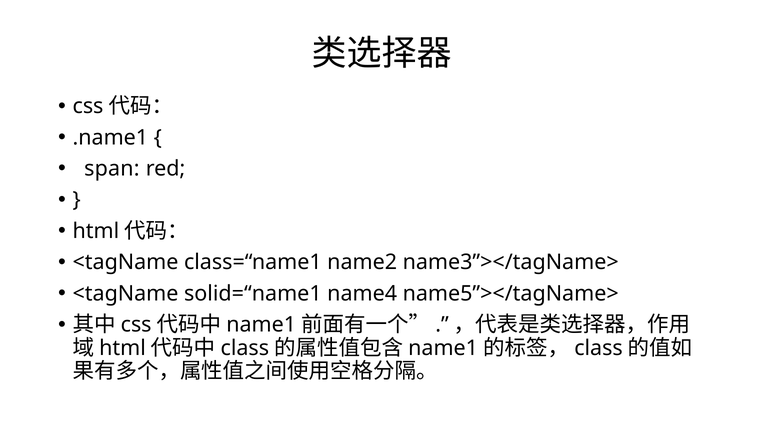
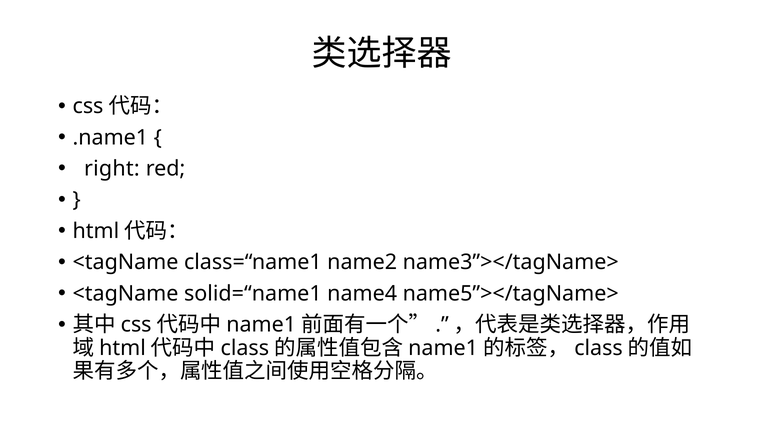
span: span -> right (112, 169)
